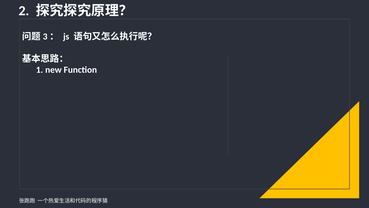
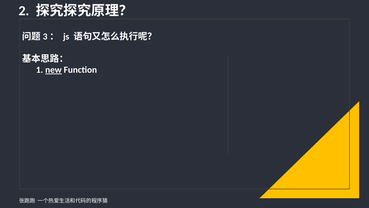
new underline: none -> present (53, 70)
